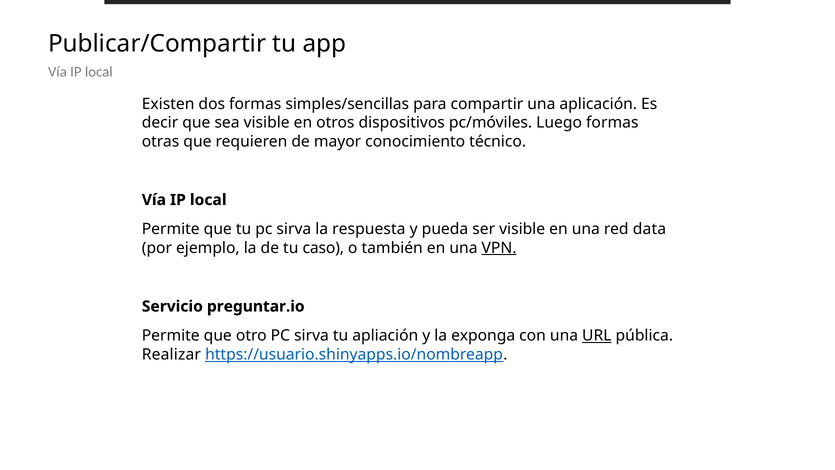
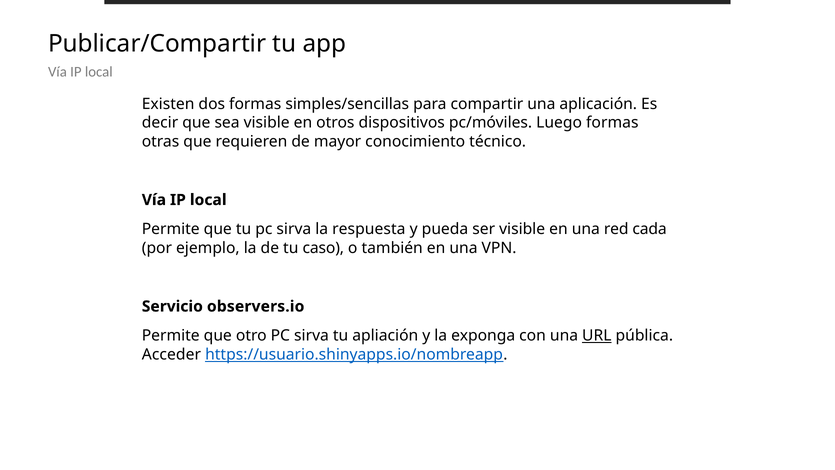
data: data -> cada (650, 229)
VPN underline: present -> none (499, 248)
preguntar.io: preguntar.io -> observers.io (256, 306)
Realizar: Realizar -> Acceder (171, 354)
